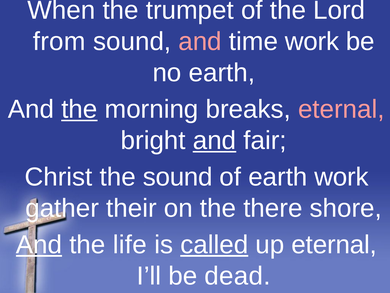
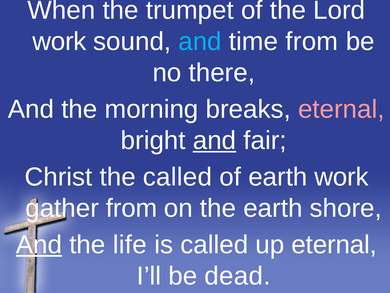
from: from -> work (59, 41)
and colour: pink -> light blue (200, 41)
time work: work -> from (312, 41)
no earth: earth -> there (222, 73)
the underline: present -> none (79, 109)
the sound: sound -> called (177, 177)
gather their: their -> from (132, 208)
the there: there -> earth (273, 208)
called underline: present -> none (214, 244)
